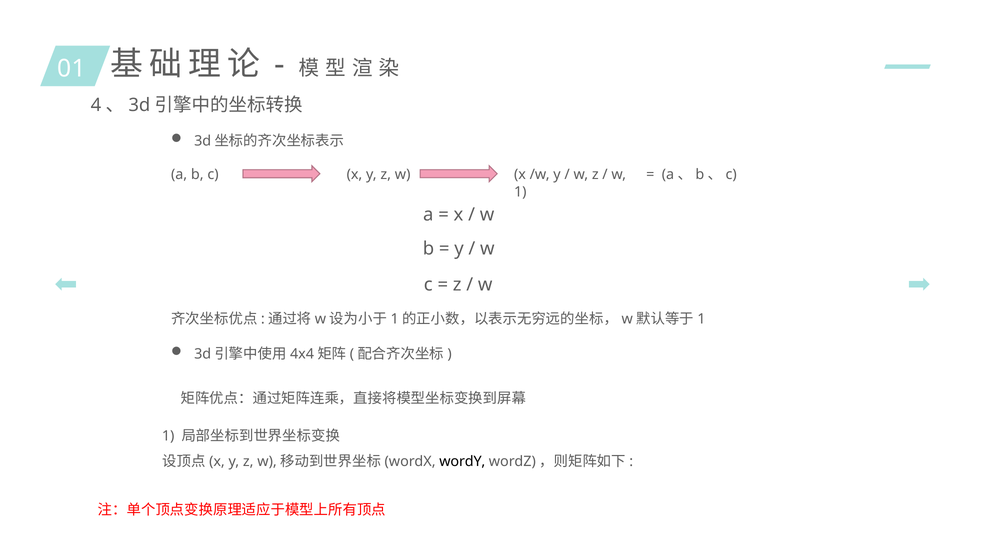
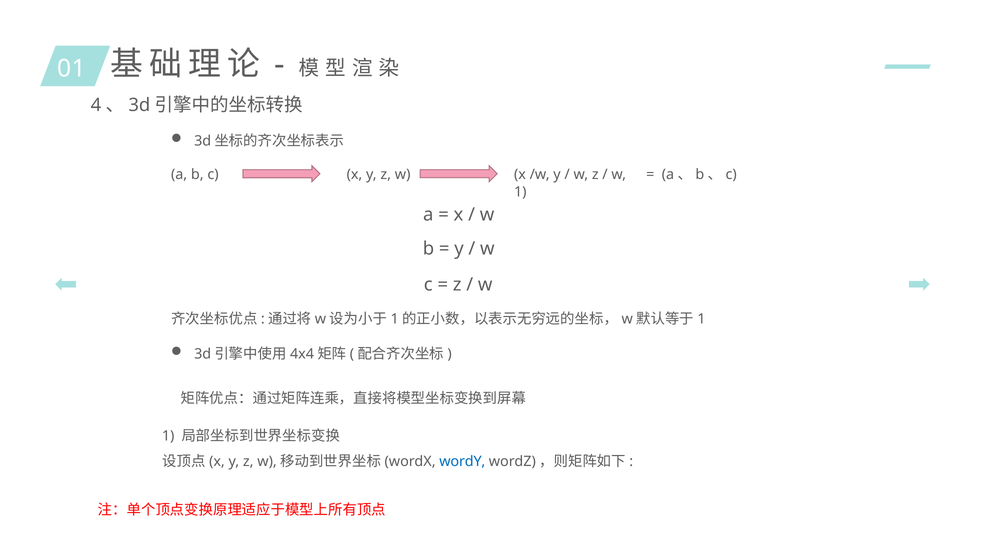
wordY colour: black -> blue (462, 462)
